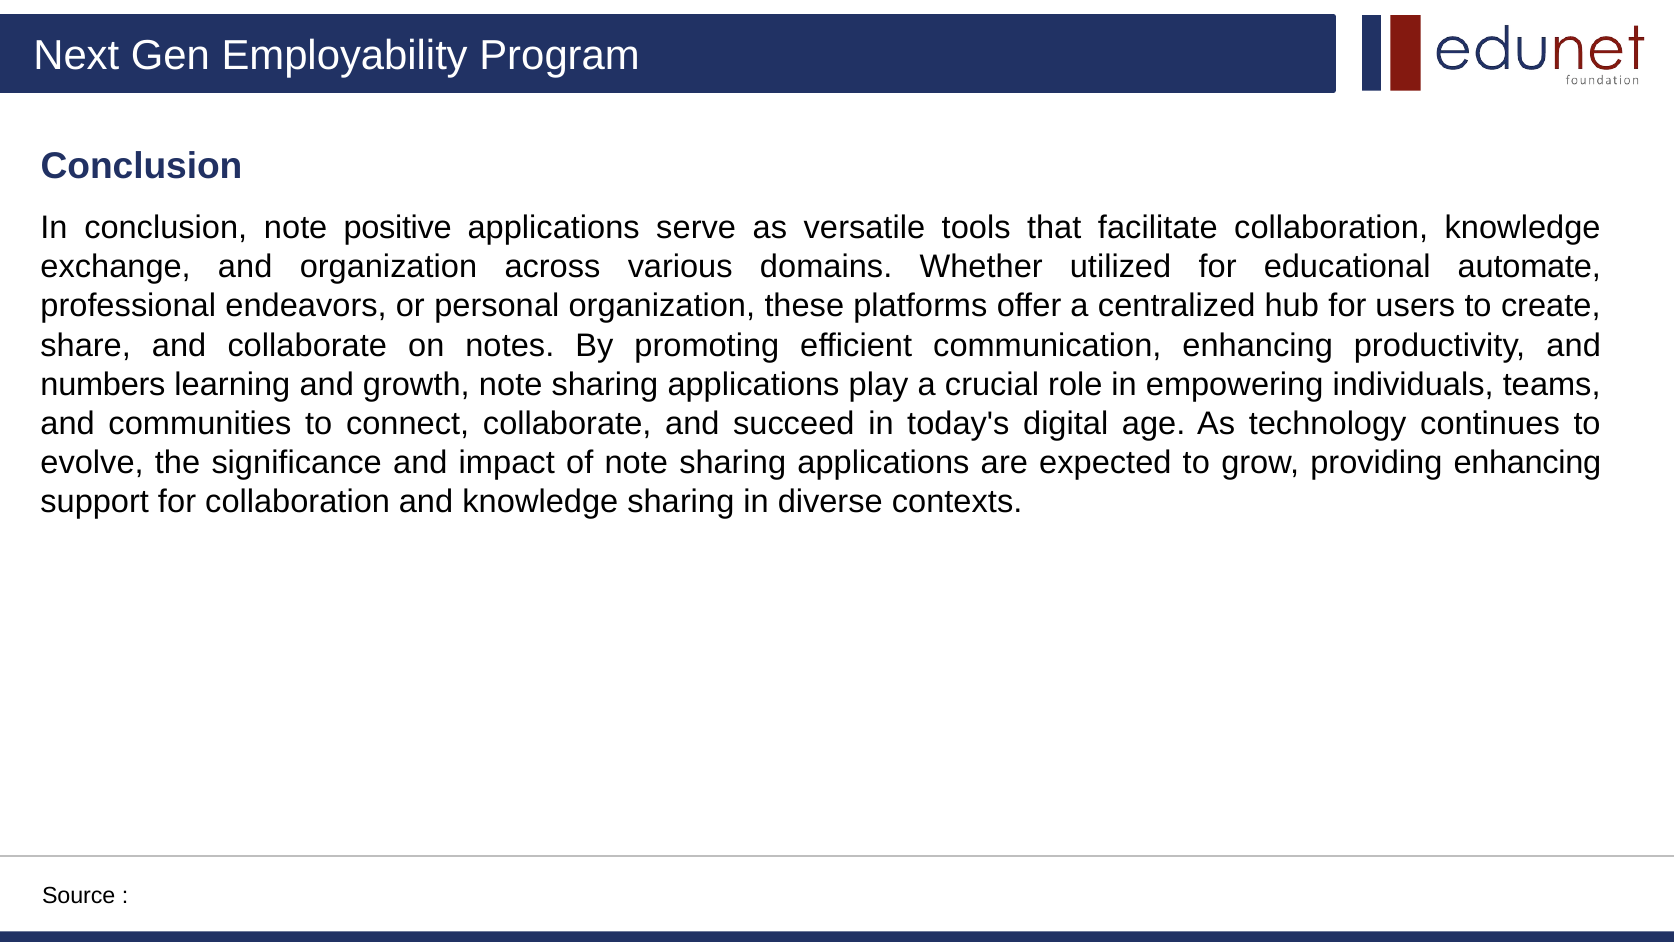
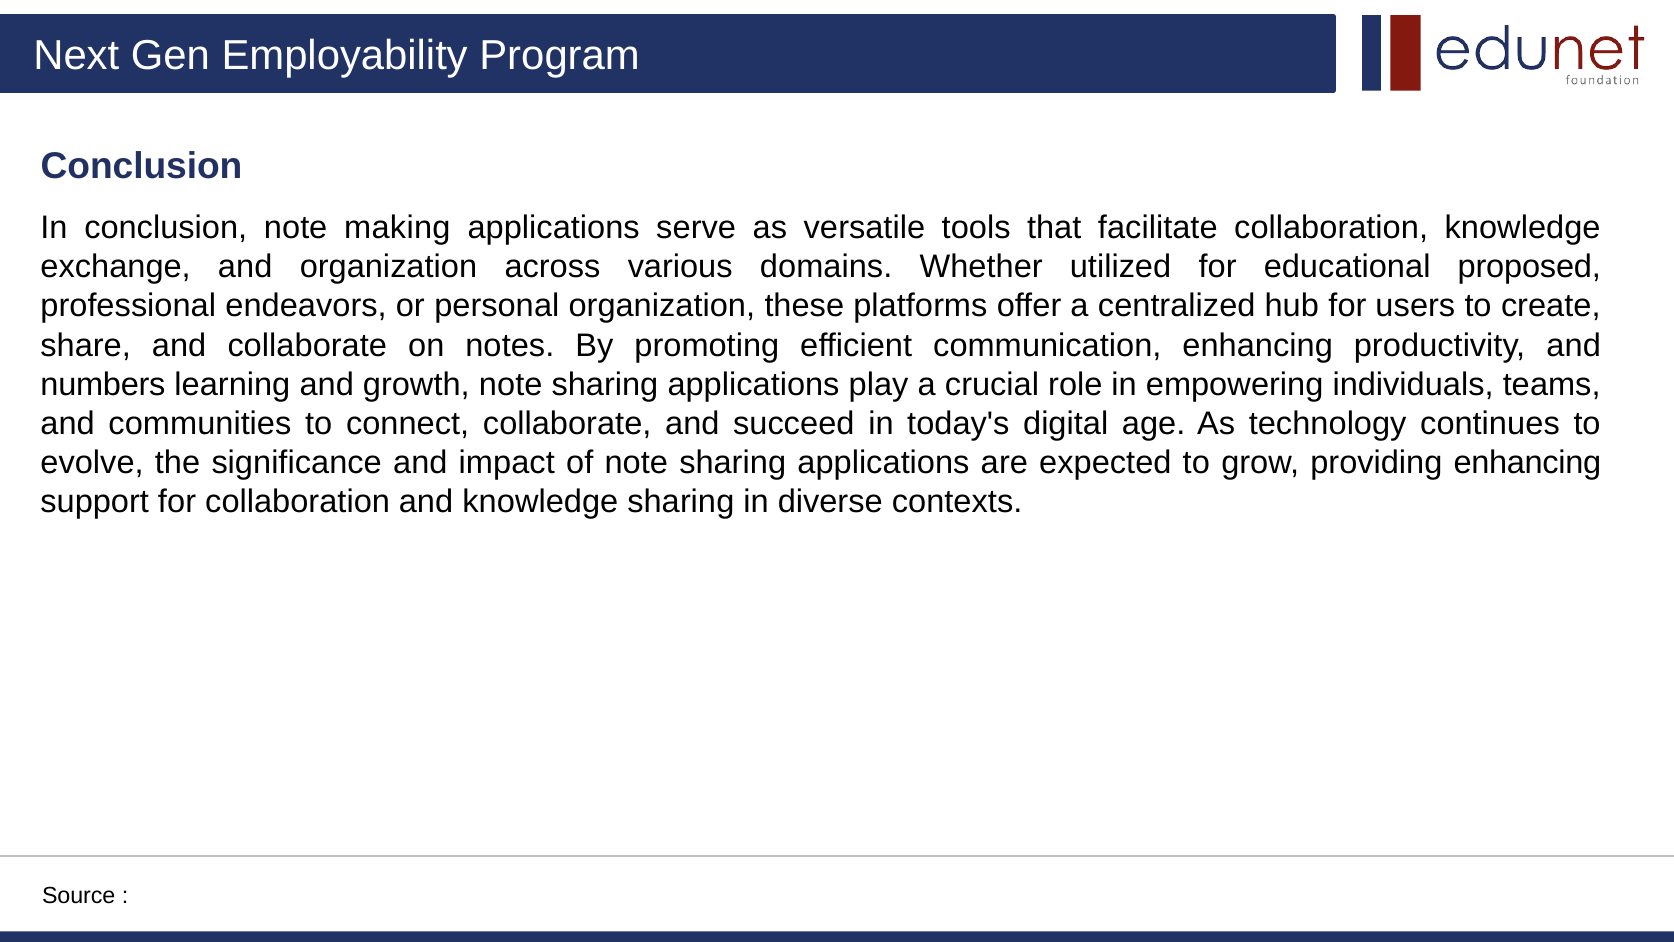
positive: positive -> making (397, 228)
automate: automate -> proposed (1529, 267)
